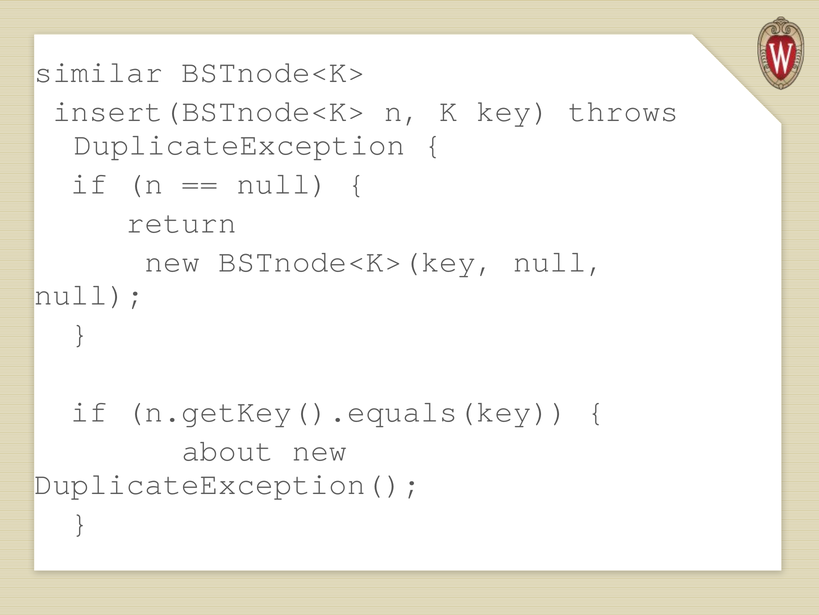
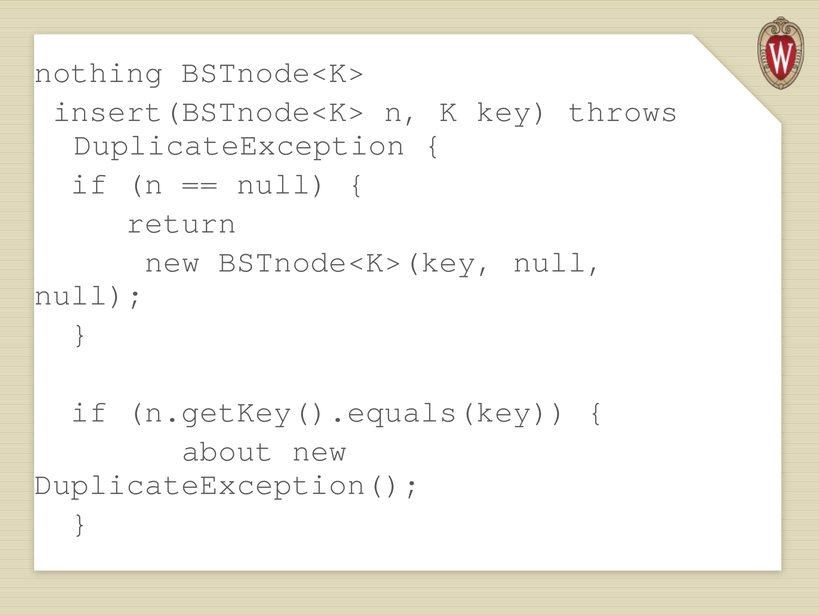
similar: similar -> nothing (99, 72)
